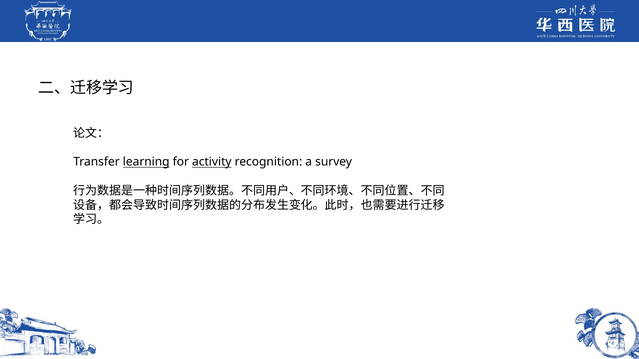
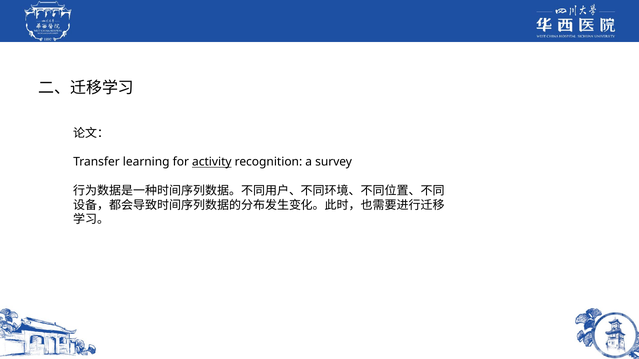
learning underline: present -> none (146, 162)
